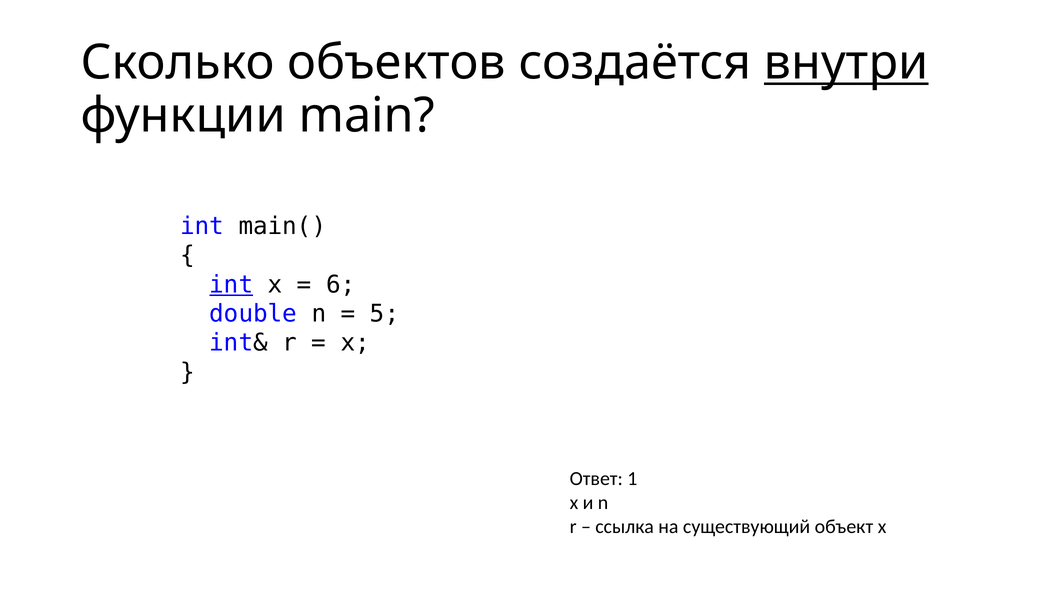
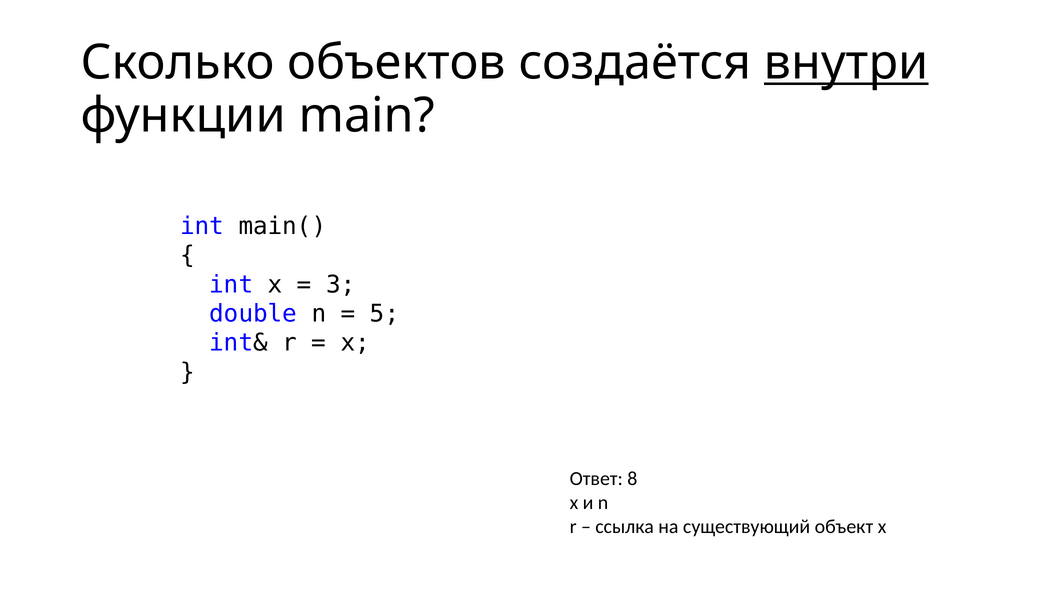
int underline: present -> none (231, 284)
6: 6 -> 3 (341, 284)
1: 1 -> 8 (632, 479)
